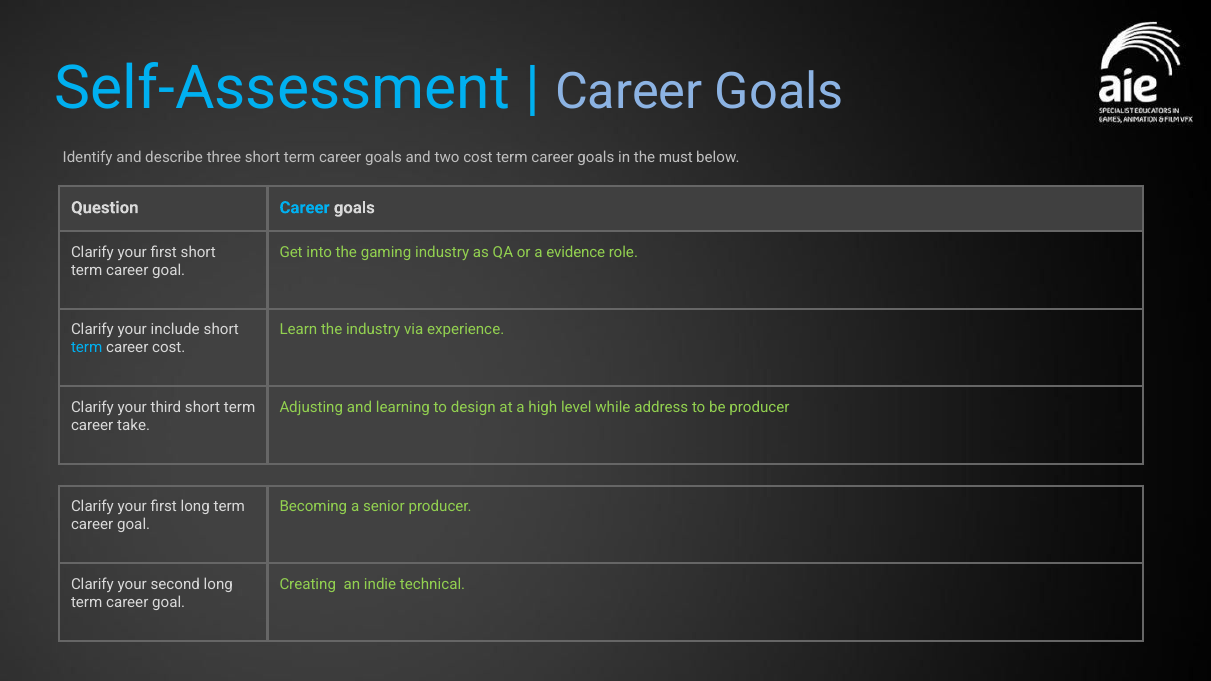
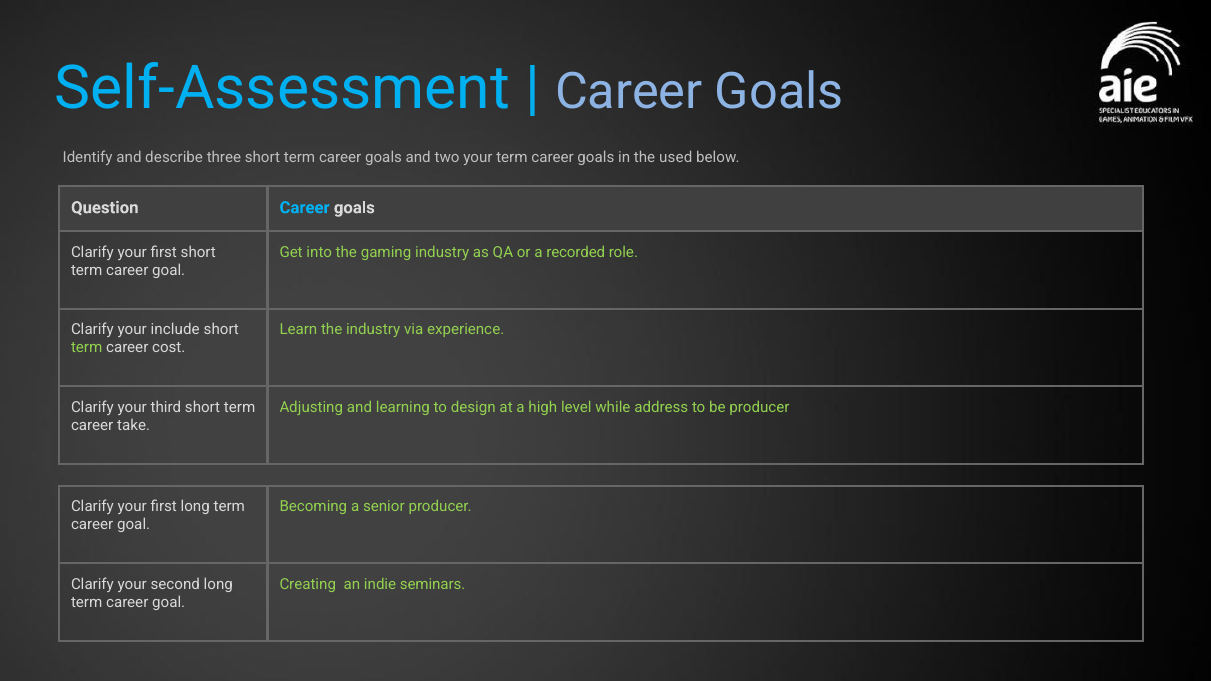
two cost: cost -> your (478, 157)
must: must -> used (676, 157)
evidence: evidence -> recorded (576, 253)
term colour: light blue -> light green (87, 348)
technical: technical -> seminars (433, 585)
